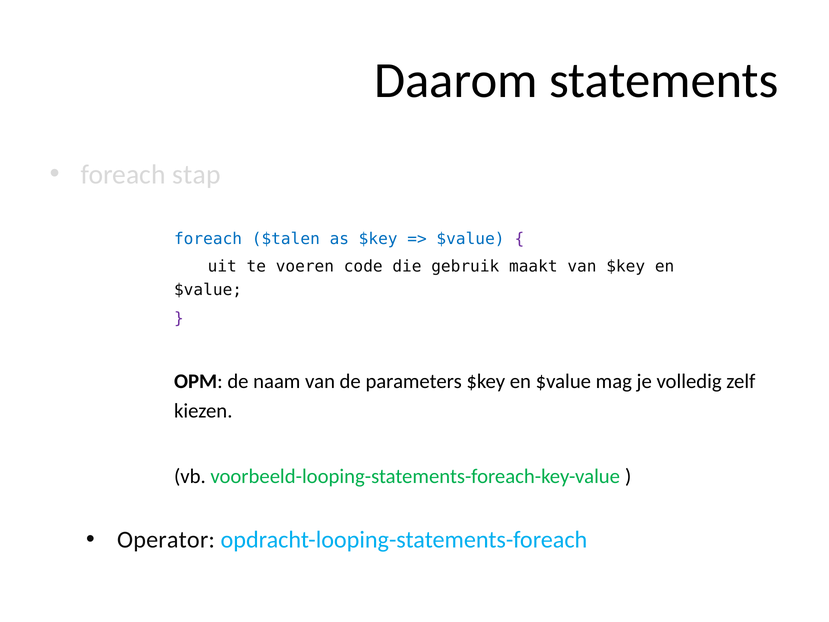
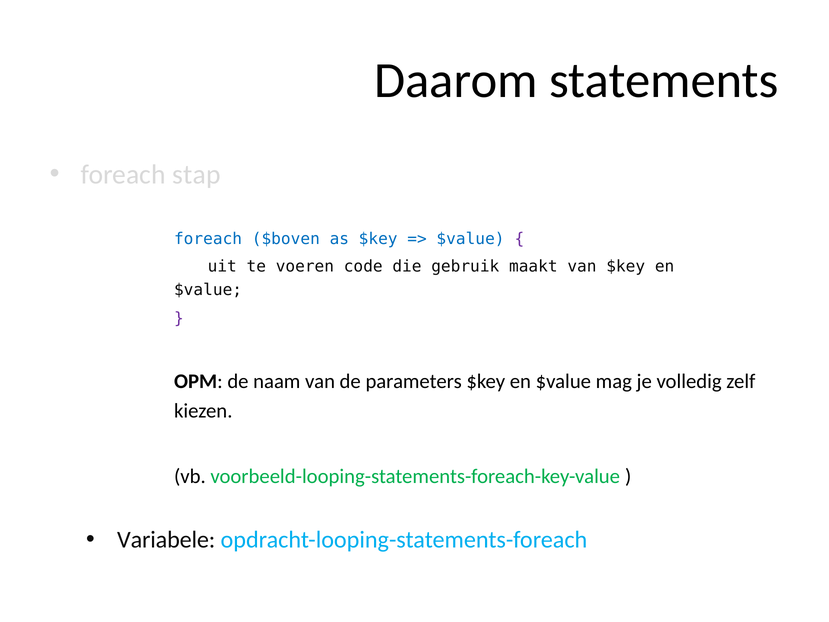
$talen: $talen -> $boven (286, 239)
Operator: Operator -> Variabele (166, 540)
